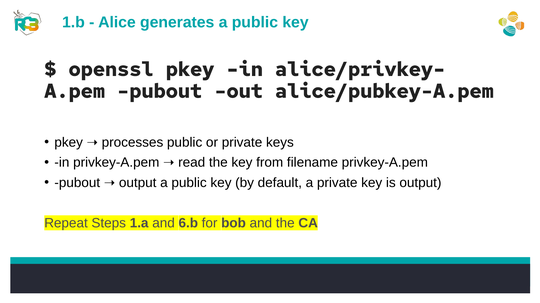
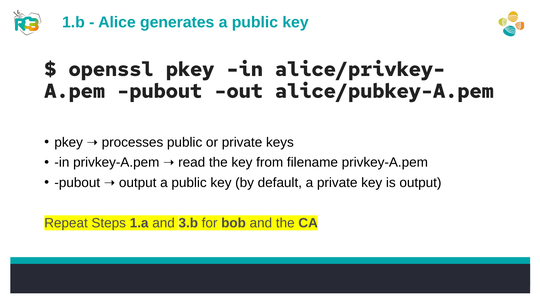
6.b: 6.b -> 3.b (188, 224)
